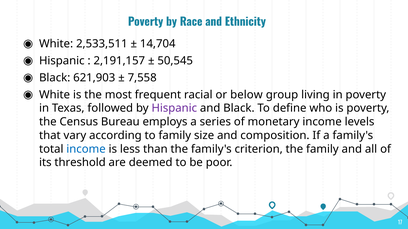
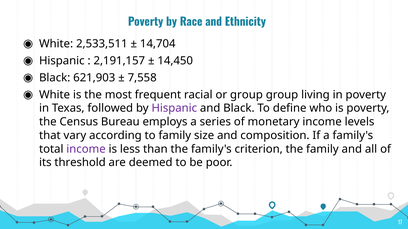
50,545: 50,545 -> 14,450 (175, 61)
or below: below -> group (246, 95)
income colour: blue -> purple (86, 149)
